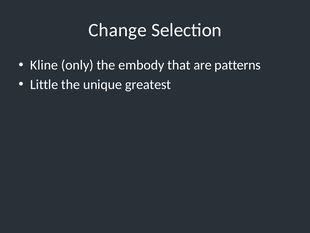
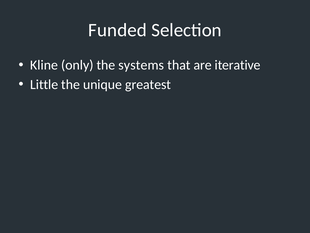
Change: Change -> Funded (118, 30)
embody: embody -> systems (141, 65)
patterns: patterns -> iterative (238, 65)
